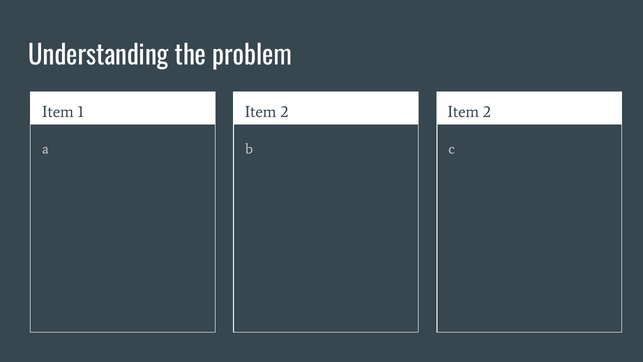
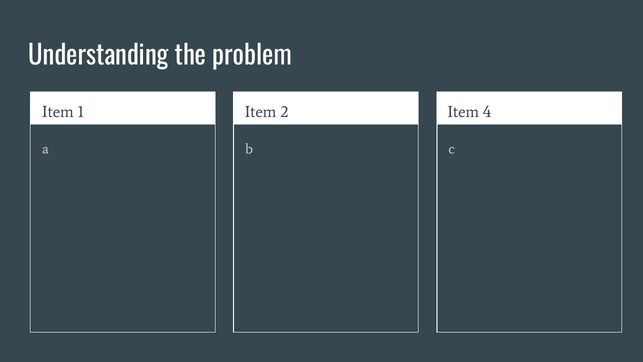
2: 2 -> 4 (487, 112)
